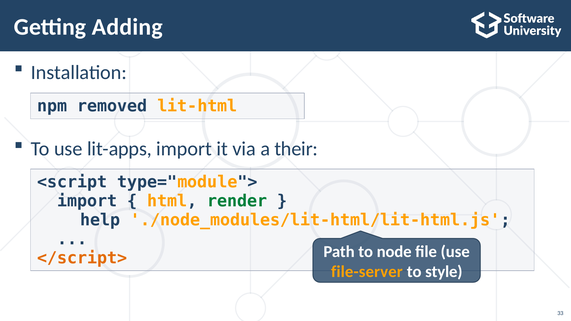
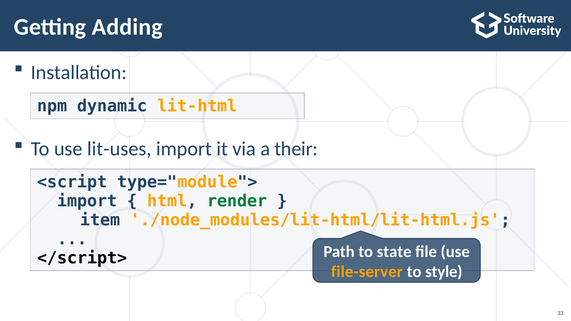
removed: removed -> dynamic (112, 106)
lit-apps: lit-apps -> lit-uses (119, 149)
help: help -> item (100, 220)
</script> colour: orange -> black (82, 258)
node: node -> state (394, 252)
